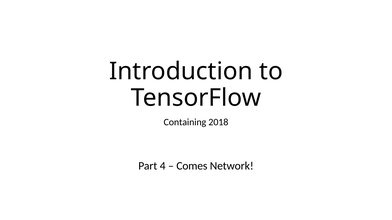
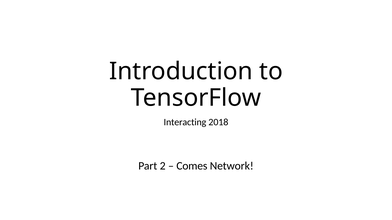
Containing: Containing -> Interacting (185, 123)
4: 4 -> 2 (163, 166)
